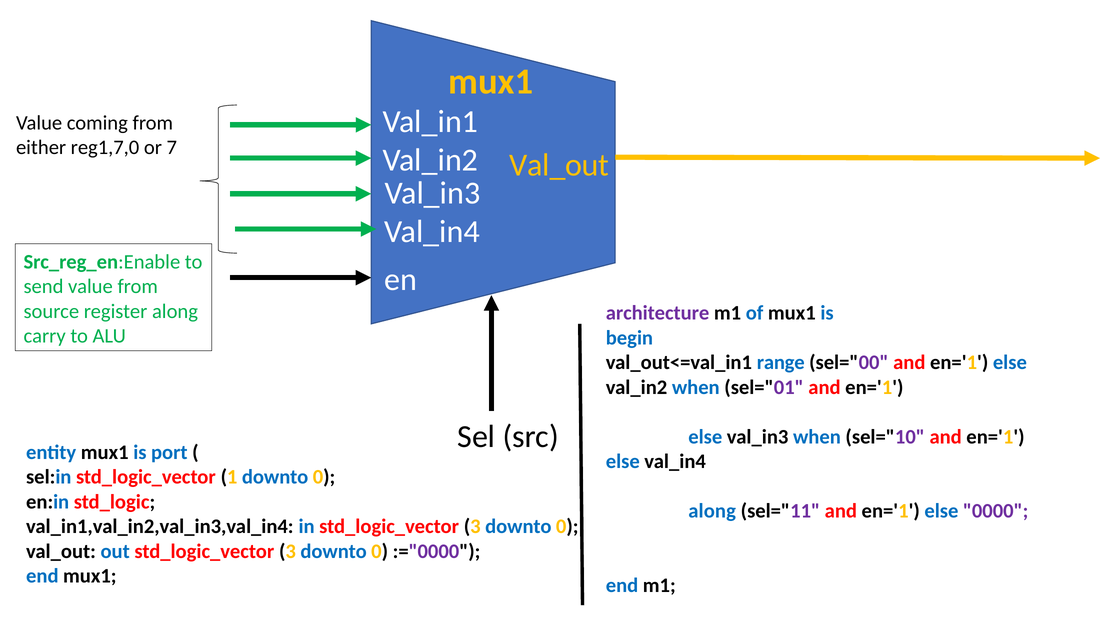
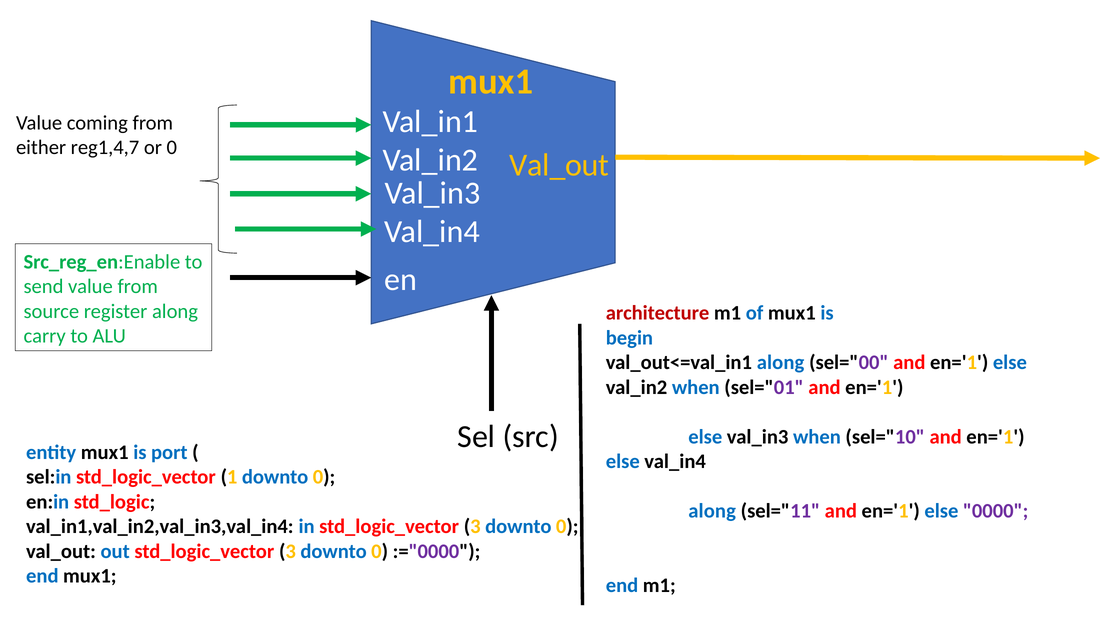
reg1,7,0: reg1,7,0 -> reg1,4,7 (105, 148)
or 7: 7 -> 0 (172, 148)
architecture colour: purple -> red (658, 313)
val_out<=val_in1 range: range -> along (781, 362)
